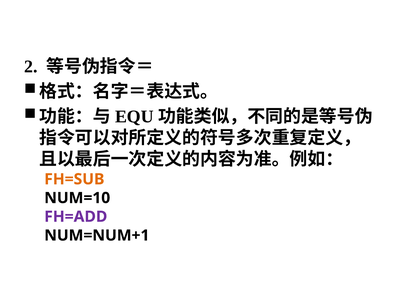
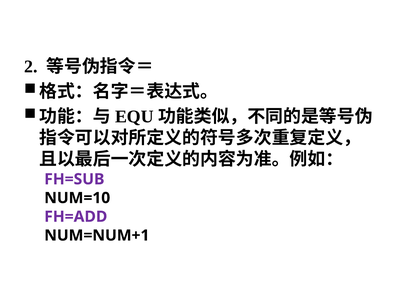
FH=SUB colour: orange -> purple (74, 179)
